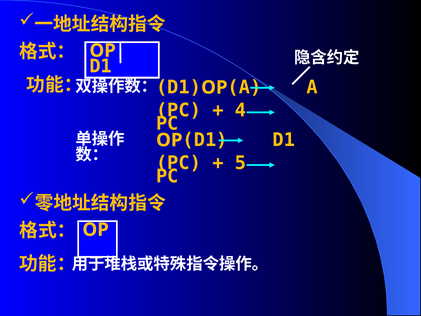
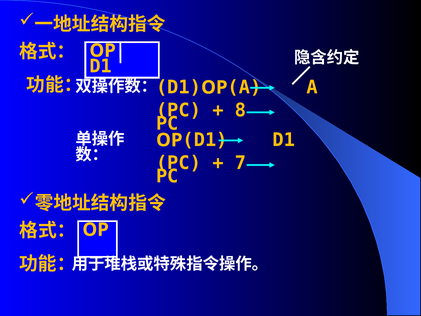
4: 4 -> 8 (241, 110)
5: 5 -> 7 (241, 163)
